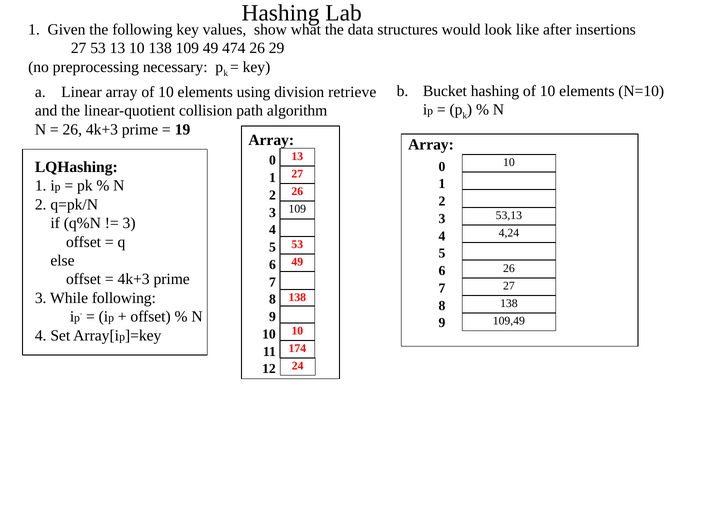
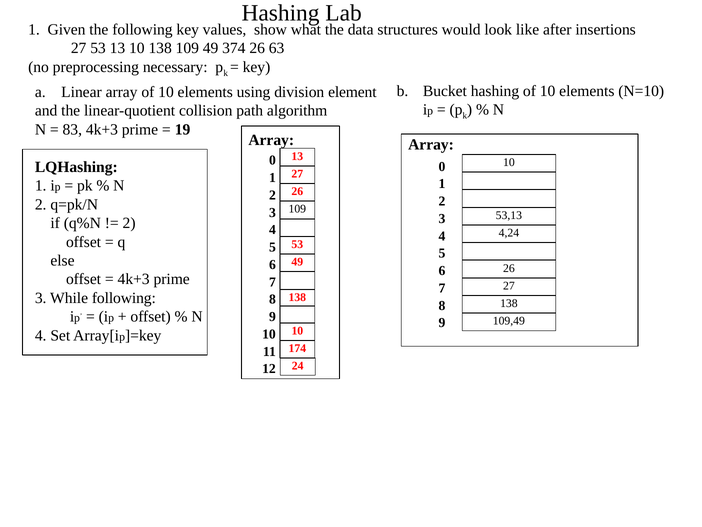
474: 474 -> 374 (234, 48)
29: 29 -> 63 (277, 48)
retrieve: retrieve -> element (352, 92)
26: 26 -> 83 (72, 129)
3: 3 -> 2 (129, 223)
